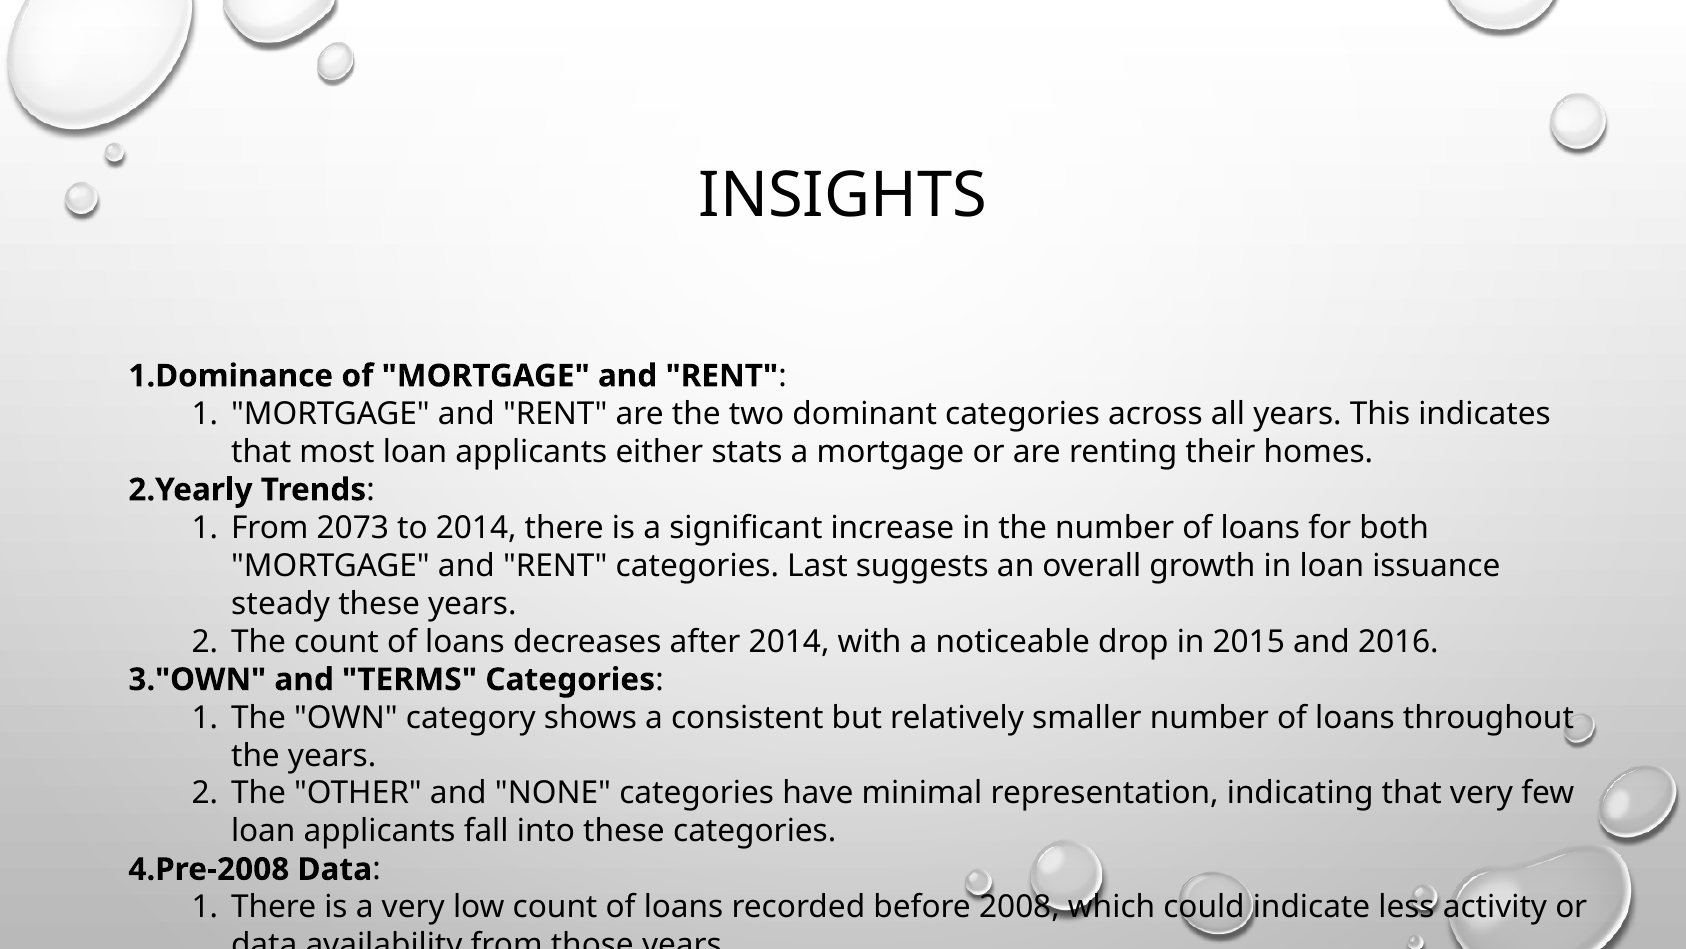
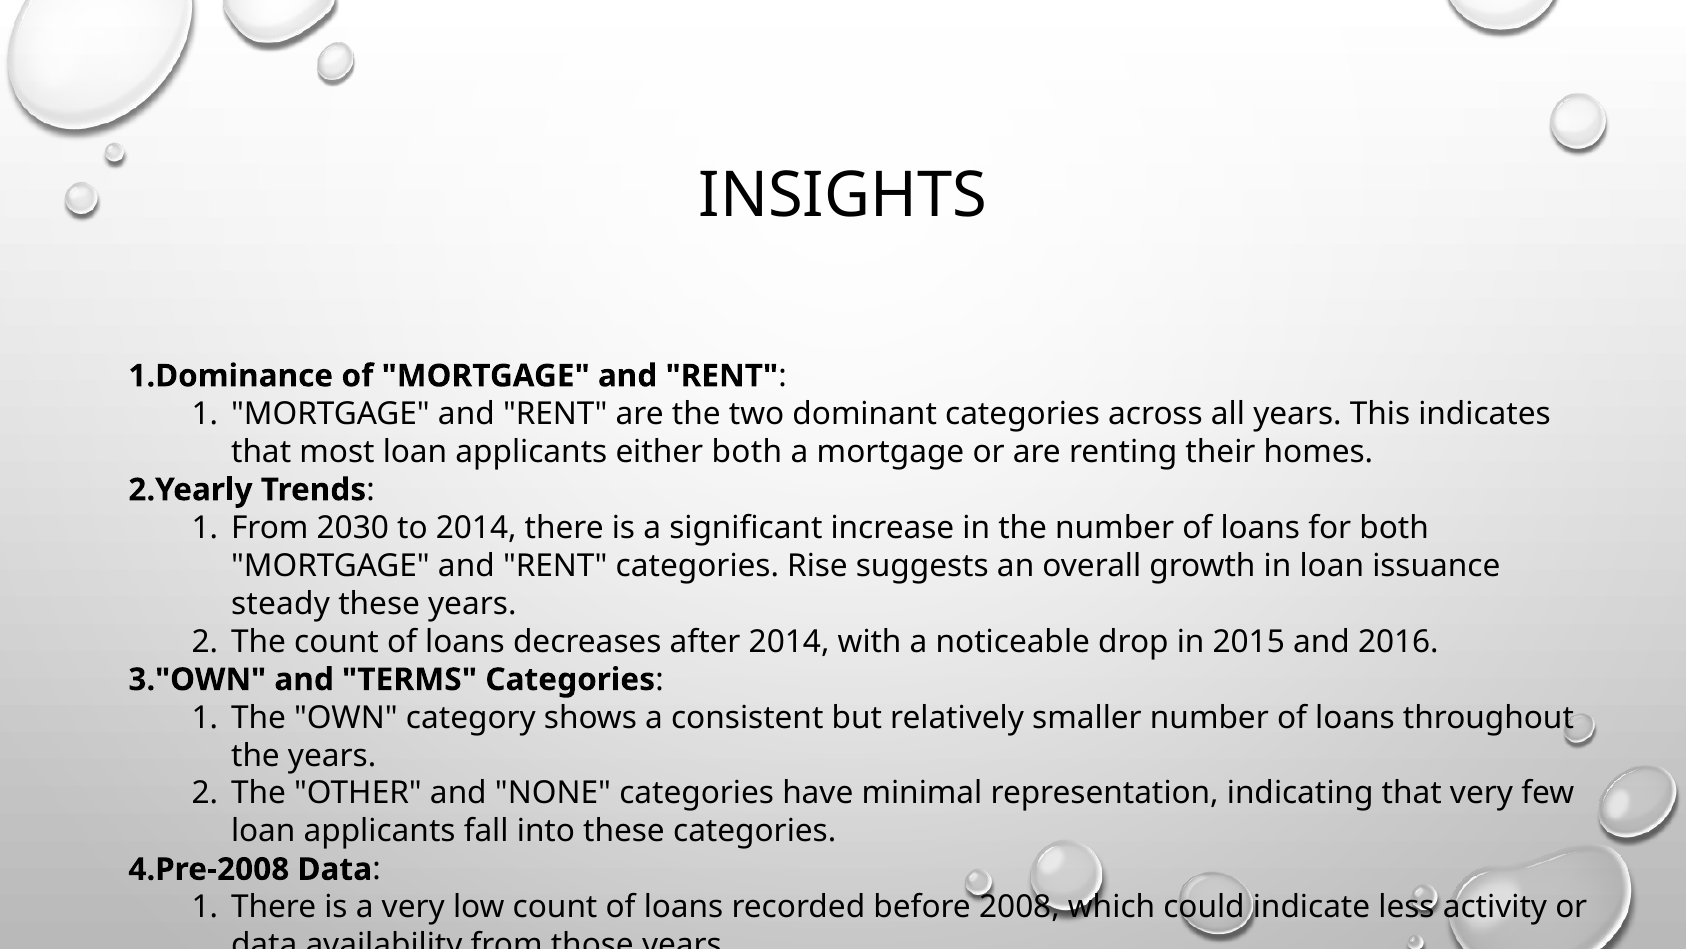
either stats: stats -> both (747, 452)
2073: 2073 -> 2030 (353, 527)
Last: Last -> Rise (817, 565)
